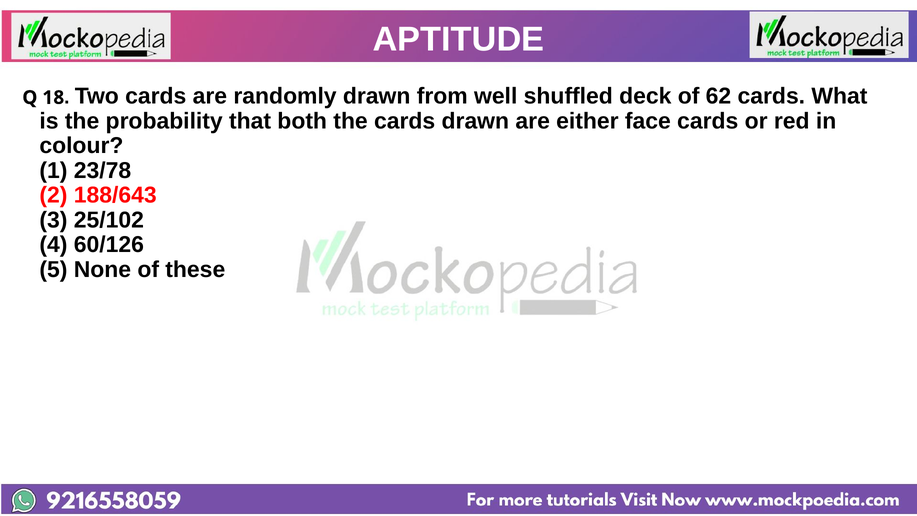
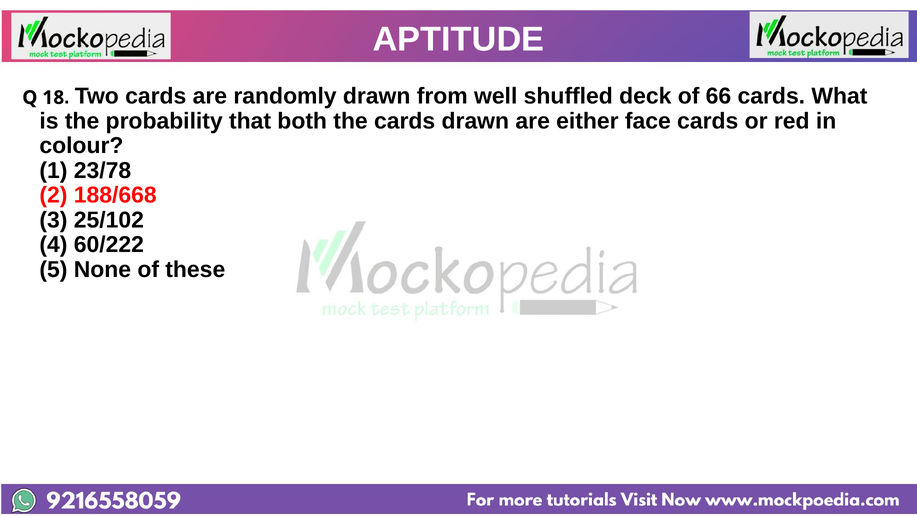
62: 62 -> 66 (718, 96)
188/643: 188/643 -> 188/668 (115, 195)
60/126: 60/126 -> 60/222 (109, 245)
